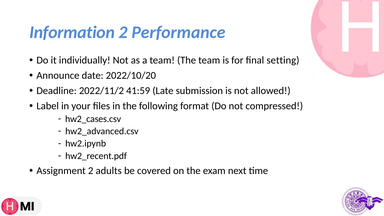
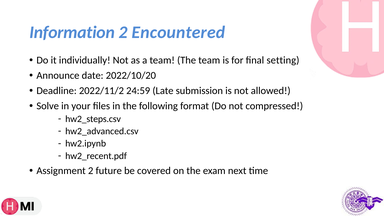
Performance: Performance -> Encountered (178, 32)
41:59: 41:59 -> 24:59 (138, 91)
Label: Label -> Solve (48, 106)
hw2_cases.csv: hw2_cases.csv -> hw2_steps.csv (93, 119)
adults: adults -> future (109, 171)
